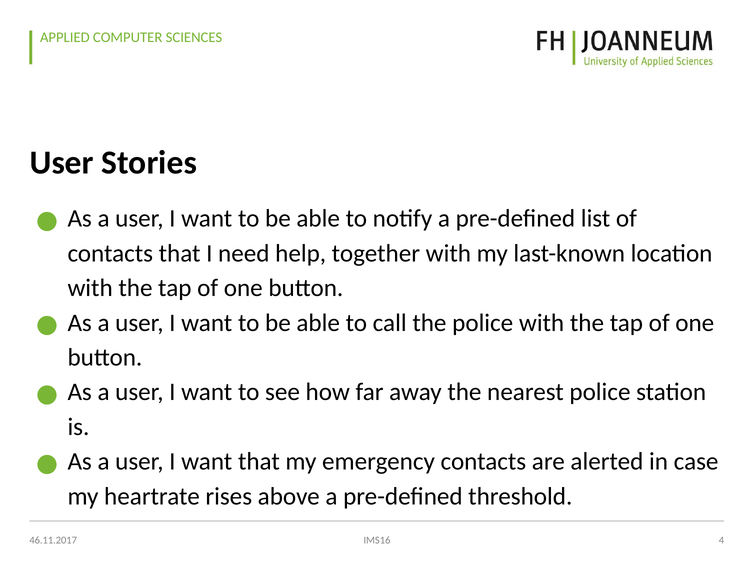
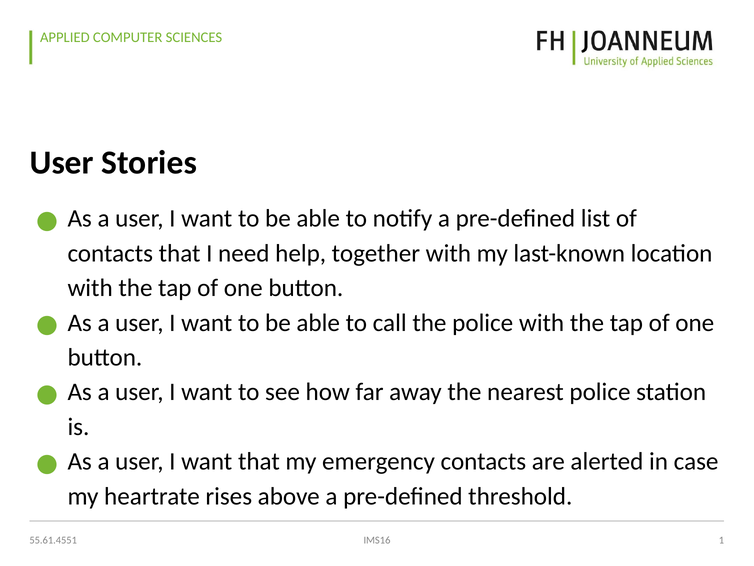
46.11.2017: 46.11.2017 -> 55.61.4551 (53, 540)
4: 4 -> 1 (721, 540)
